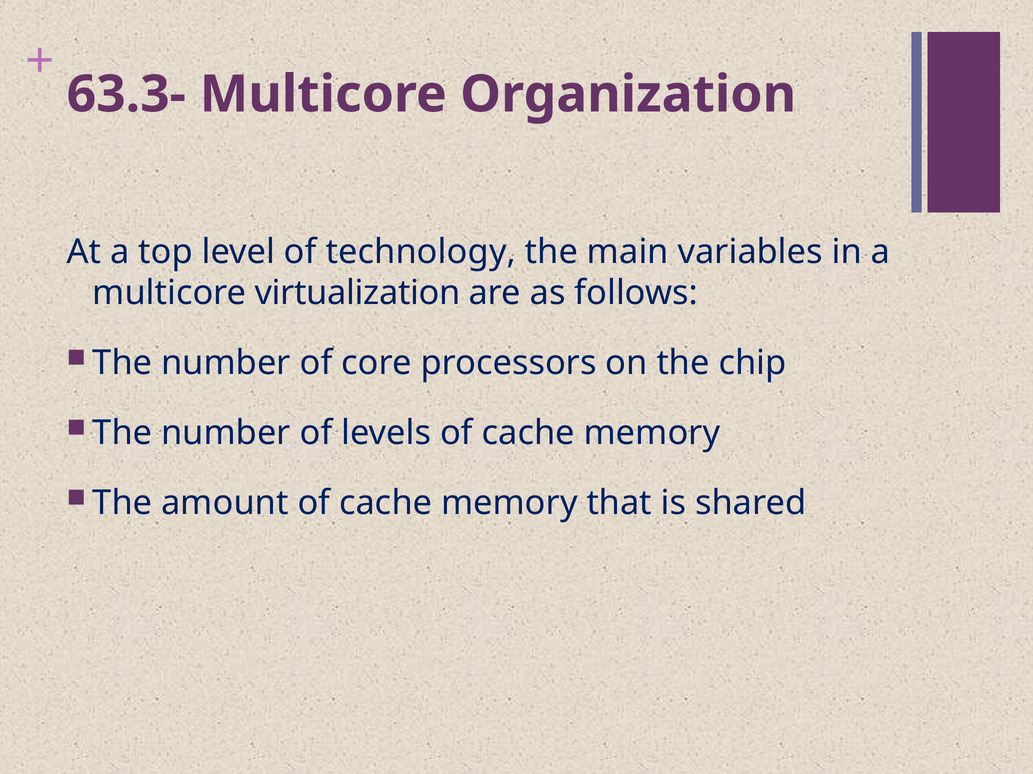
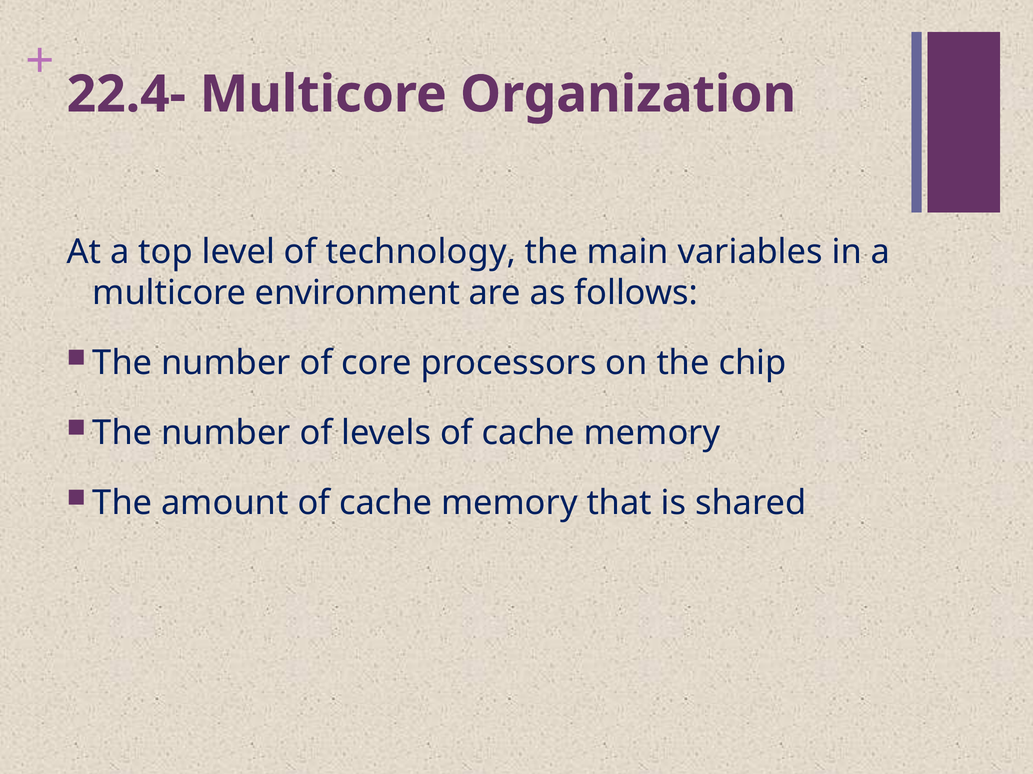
63.3-: 63.3- -> 22.4- (126, 94)
virtualization: virtualization -> environment (358, 293)
